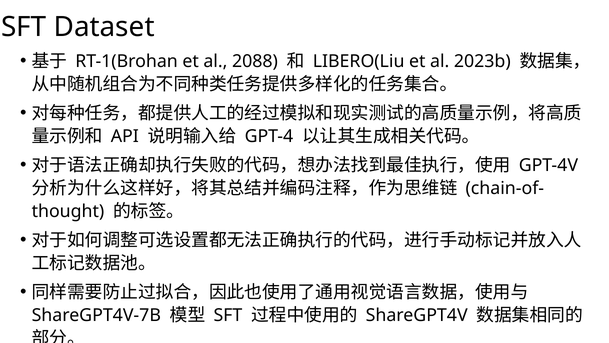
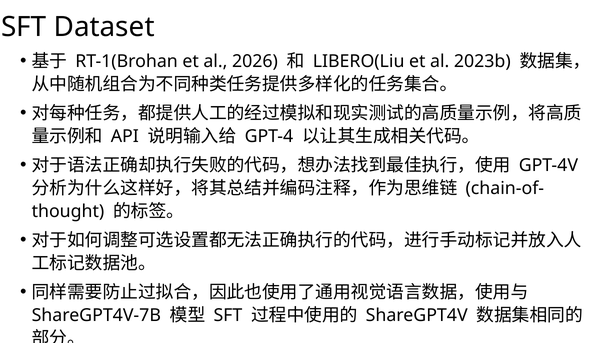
2088: 2088 -> 2026 (255, 61)
